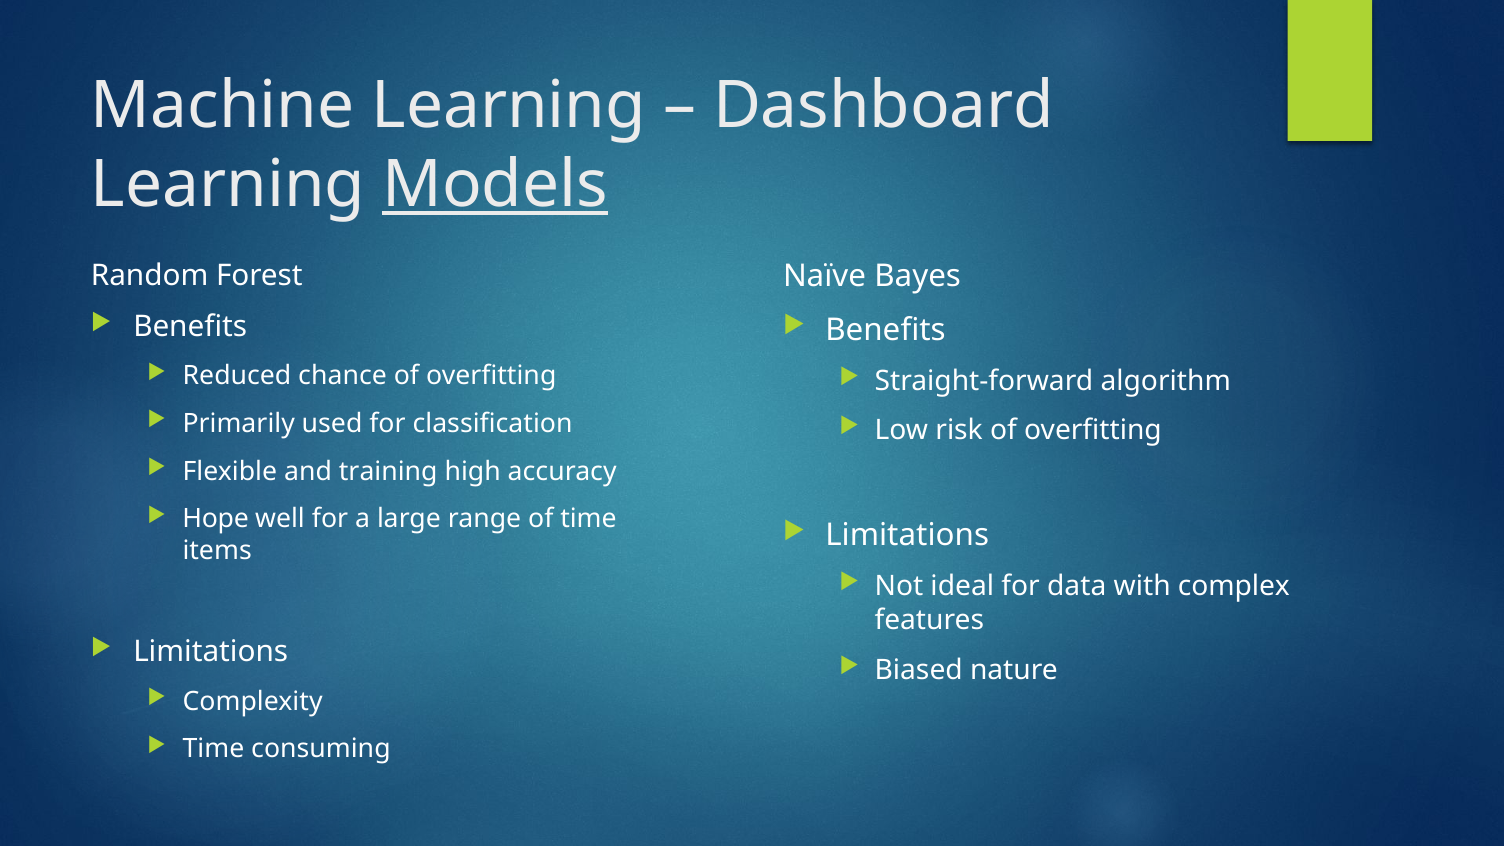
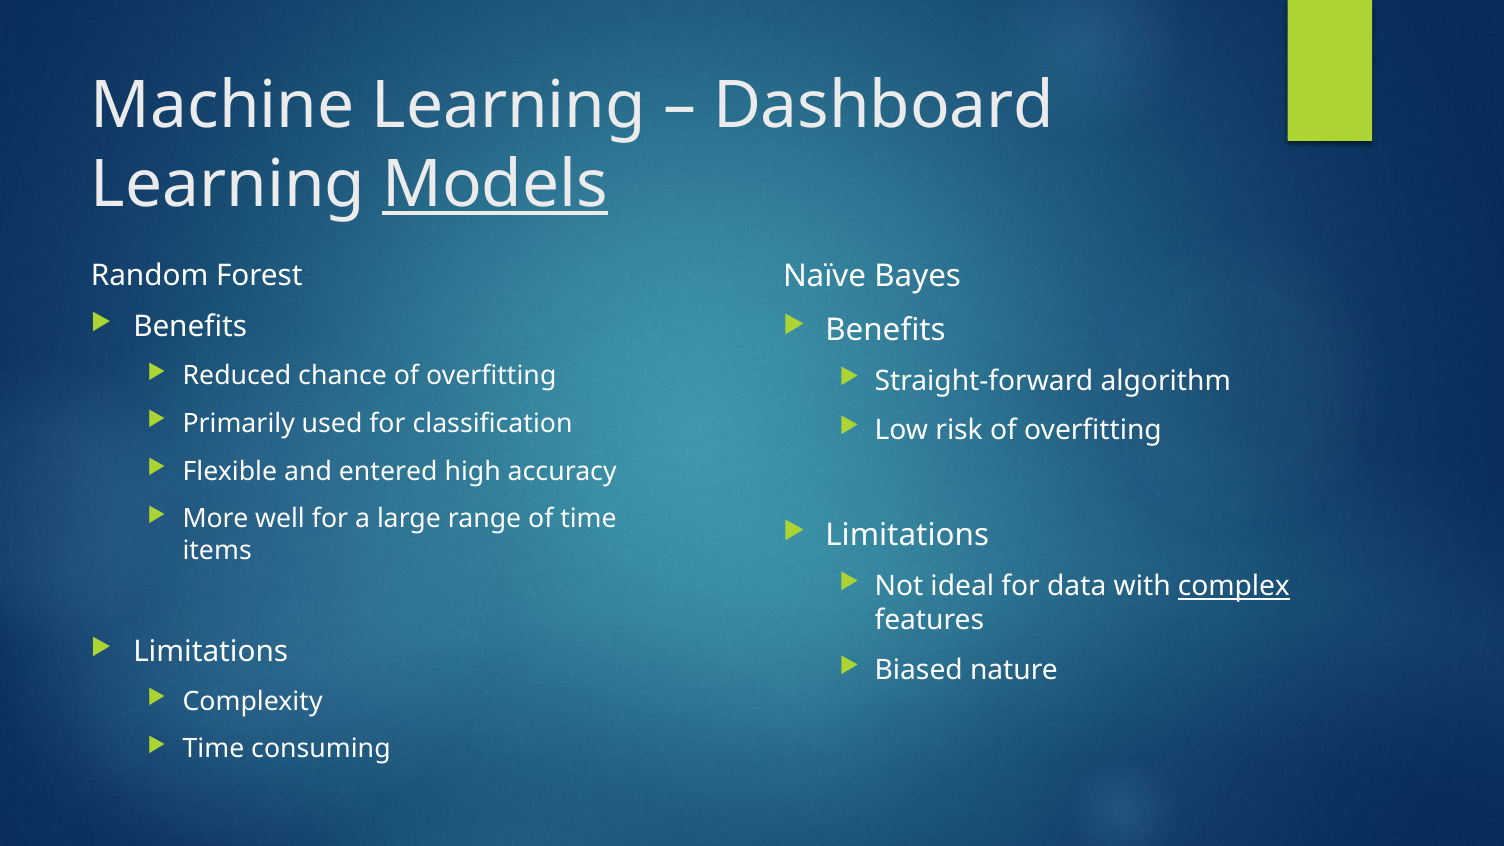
training: training -> entered (388, 471)
Hope: Hope -> More (216, 519)
complex underline: none -> present (1234, 587)
